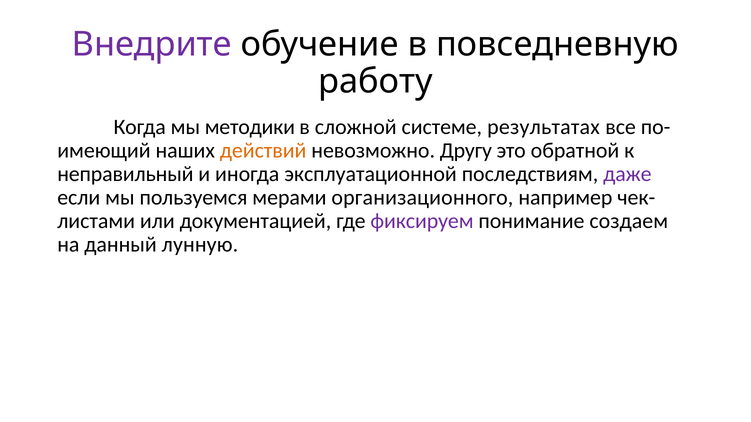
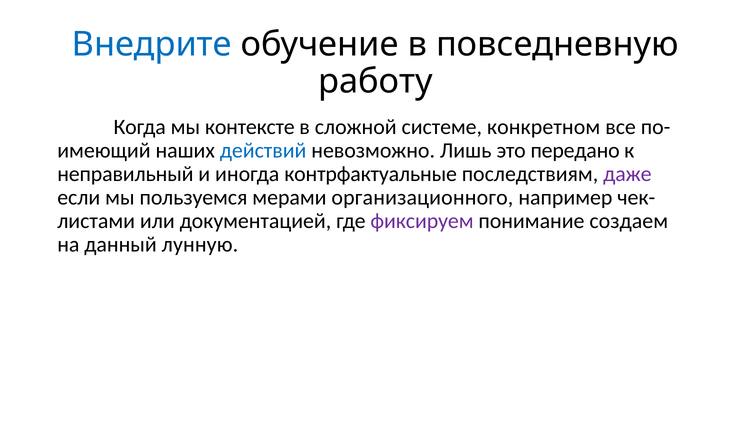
Внедрите colour: purple -> blue (152, 45)
методики: методики -> контексте (250, 127)
результатах: результатах -> конкретном (544, 127)
действий colour: orange -> blue (263, 151)
Другу: Другу -> Лишь (466, 151)
обратной: обратной -> передано (575, 151)
эксплуатационной: эксплуатационной -> контрфактуальные (371, 174)
